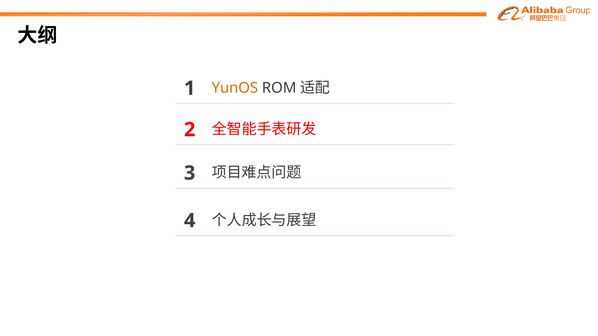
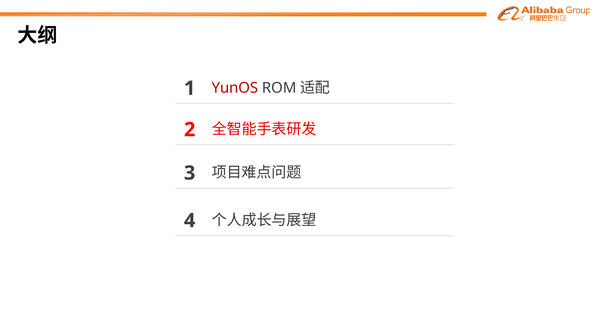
YunOS colour: orange -> red (235, 88)
